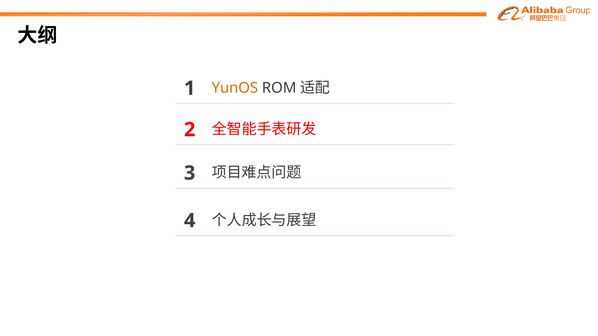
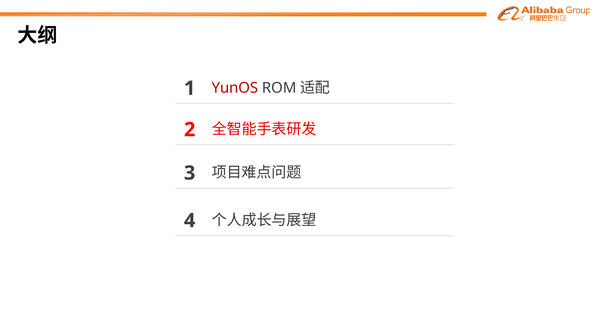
YunOS colour: orange -> red (235, 88)
